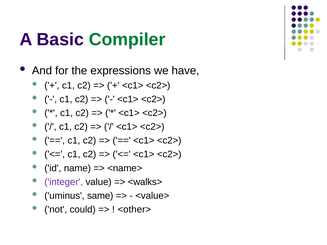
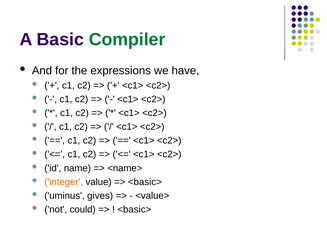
integer colour: purple -> orange (64, 182)
<walks>: <walks> -> <basic> (145, 182)
same: same -> gives (100, 196)
<other>: <other> -> <basic> (134, 210)
